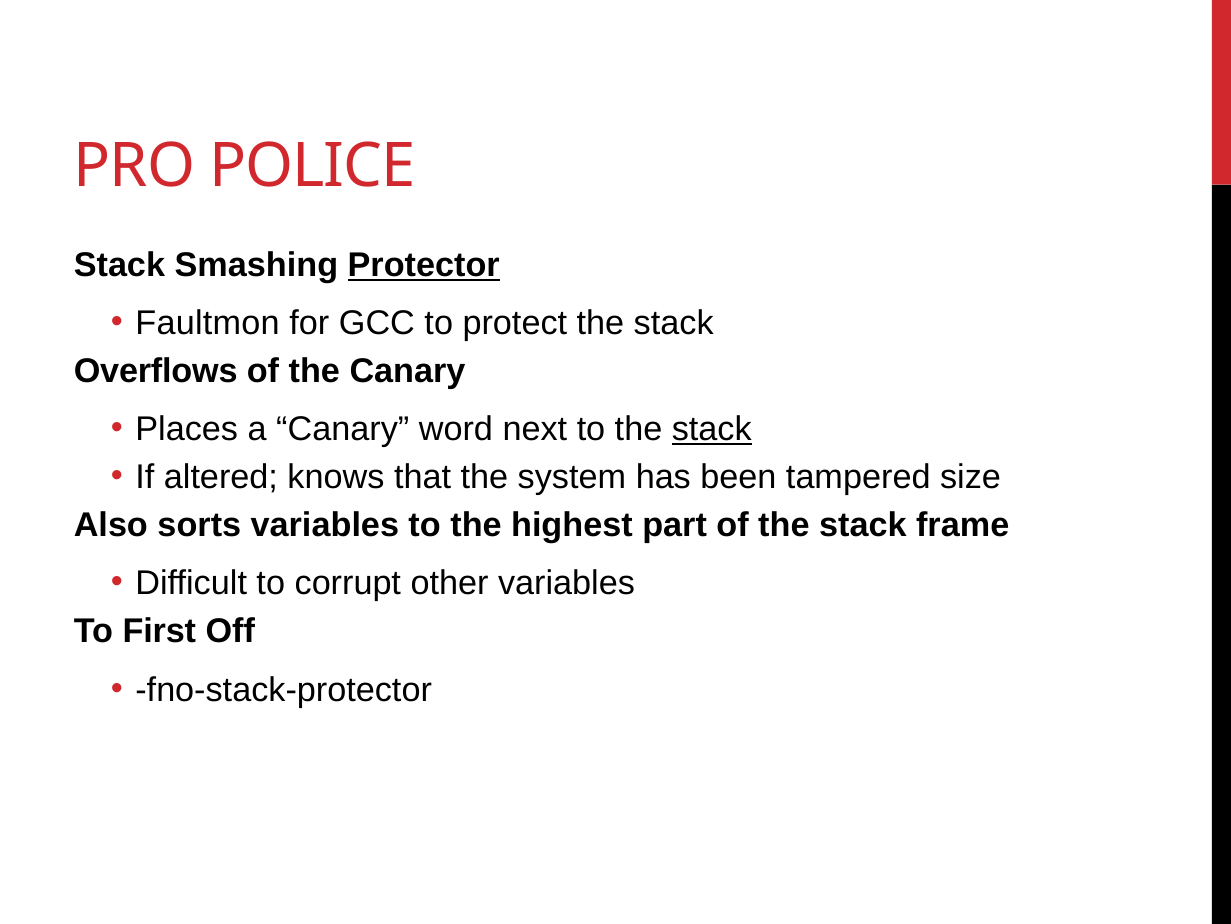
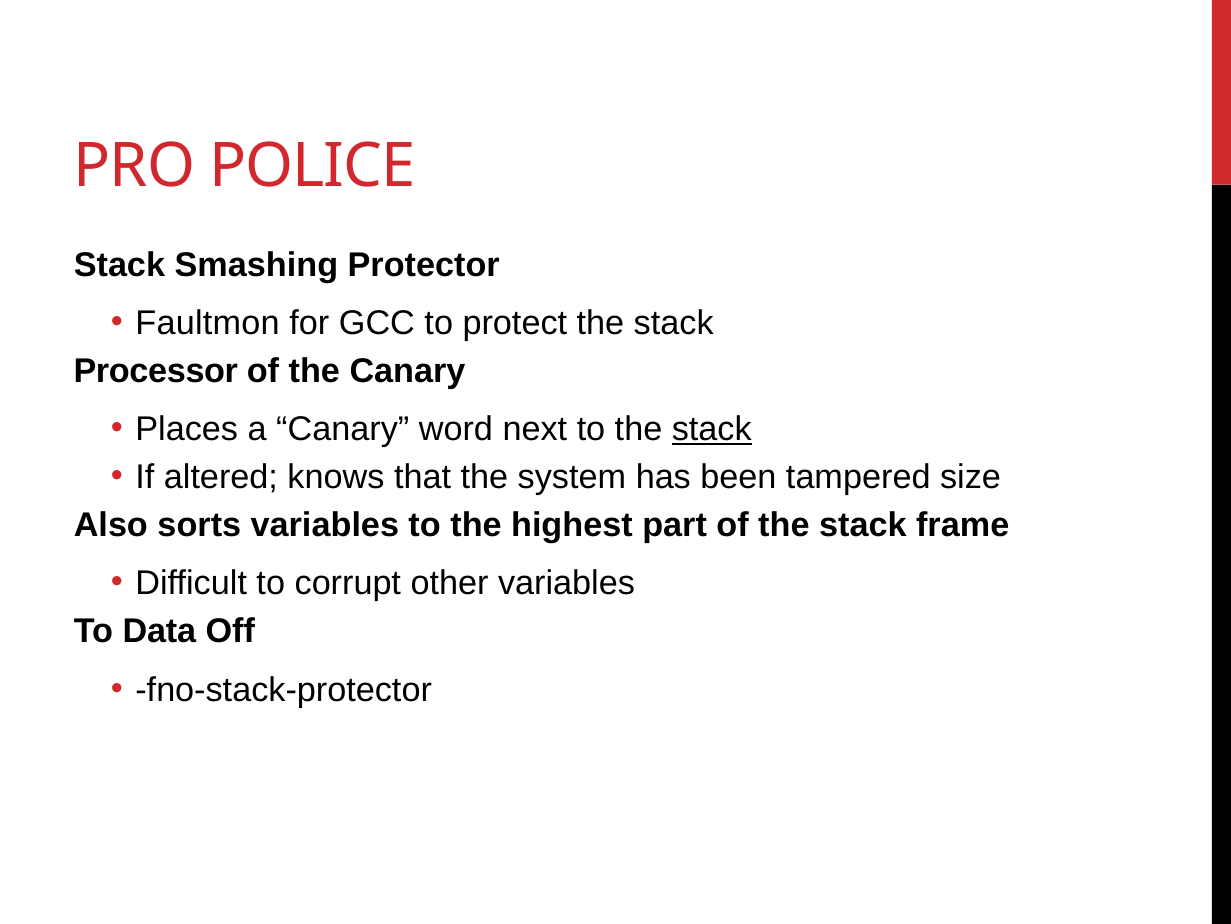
Protector underline: present -> none (424, 265)
Overflows: Overflows -> Processor (156, 371)
First: First -> Data (159, 631)
